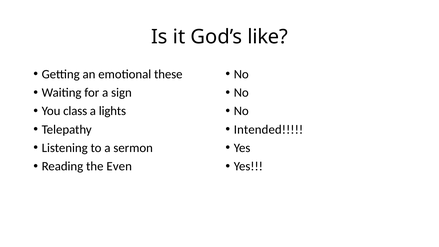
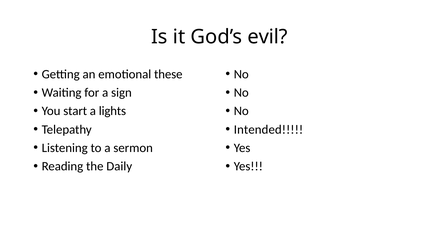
like: like -> evil (268, 37)
class: class -> start (75, 111)
Even: Even -> Daily (119, 166)
